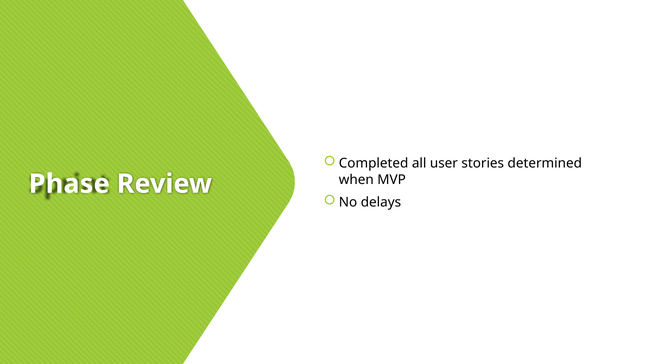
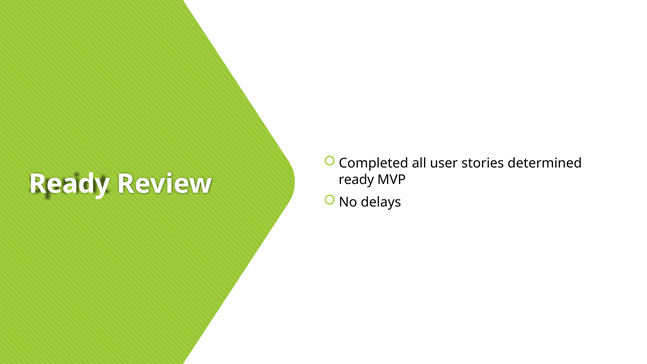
when: when -> ready (356, 180)
Phase: Phase -> Ready (69, 184)
